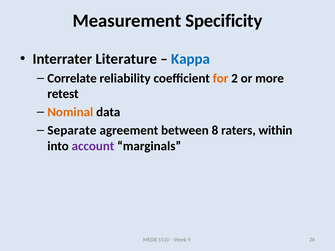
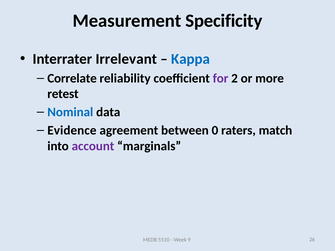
Literature: Literature -> Irrelevant (126, 59)
for colour: orange -> purple (221, 78)
Nominal colour: orange -> blue (70, 112)
Separate: Separate -> Evidence (72, 130)
8: 8 -> 0 (215, 130)
within: within -> match (275, 130)
